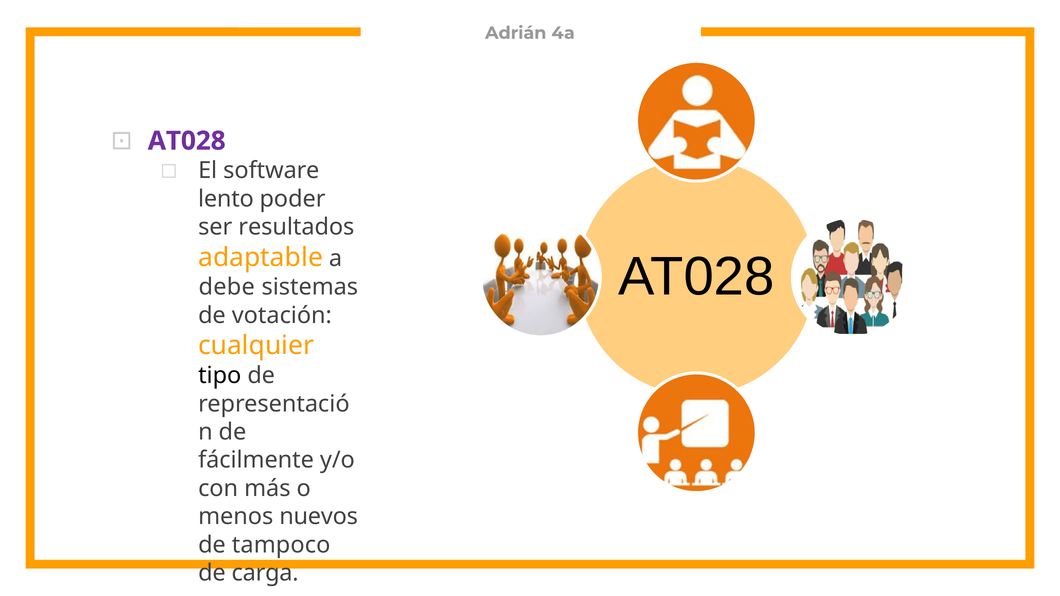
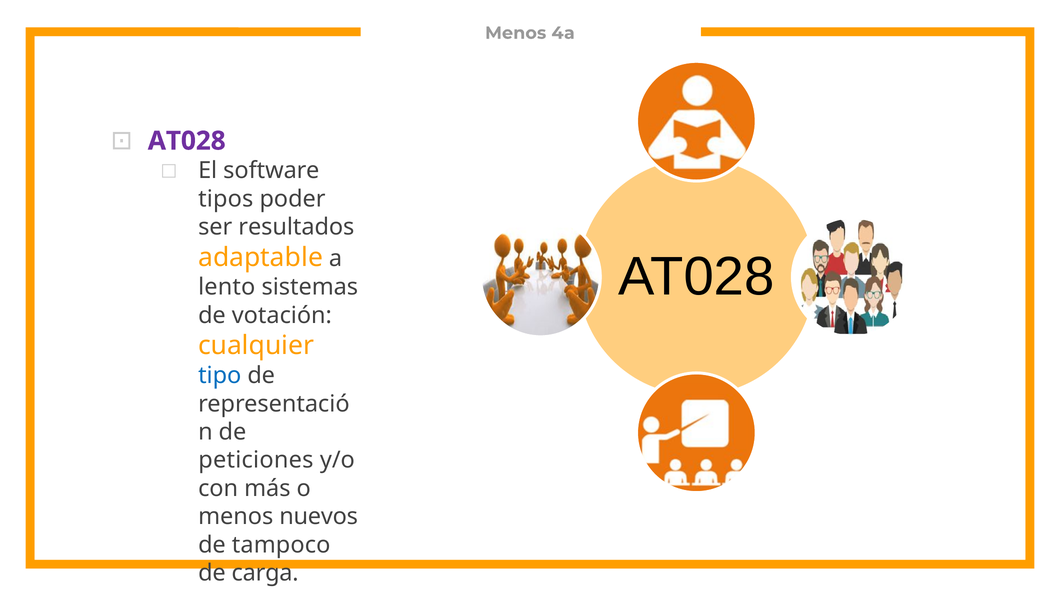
Adrián: Adrián -> Menos (516, 33)
lento: lento -> tipos (226, 199)
debe: debe -> lento (227, 287)
tipo colour: black -> blue (220, 376)
fácilmente: fácilmente -> peticiones (256, 460)
